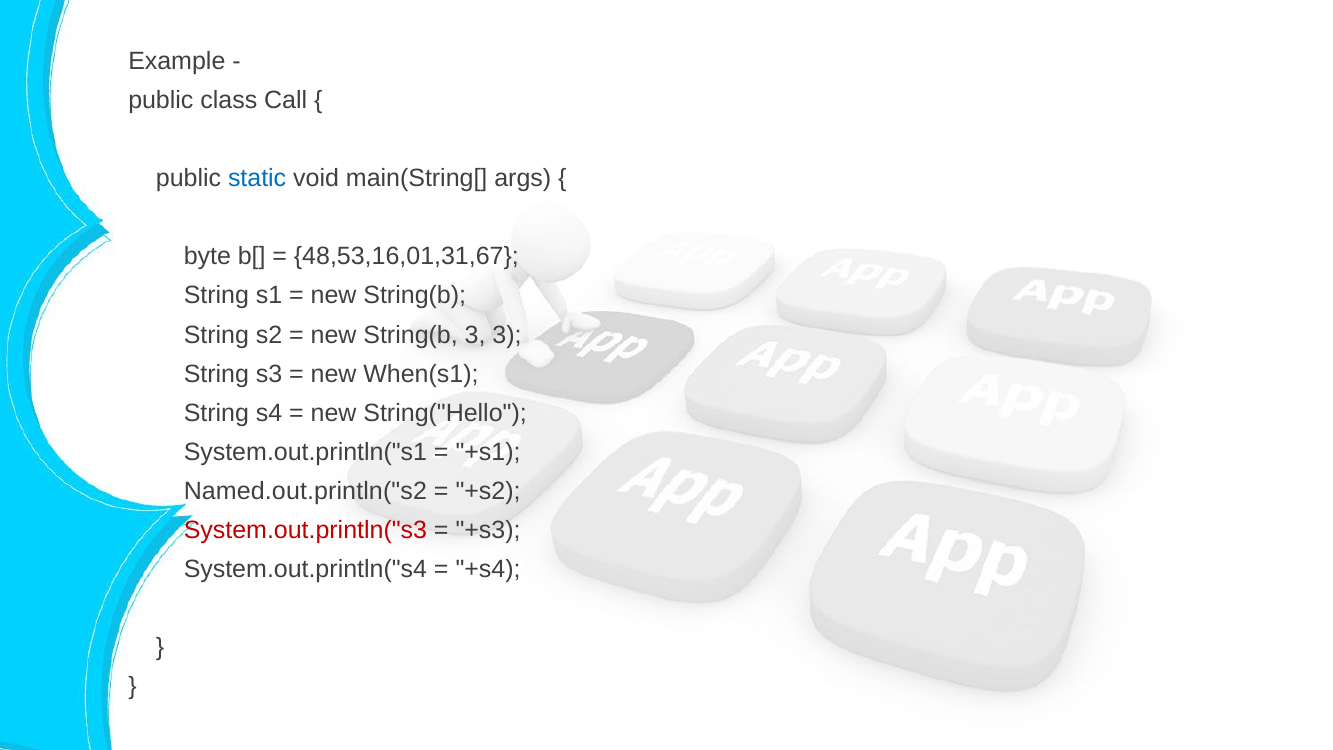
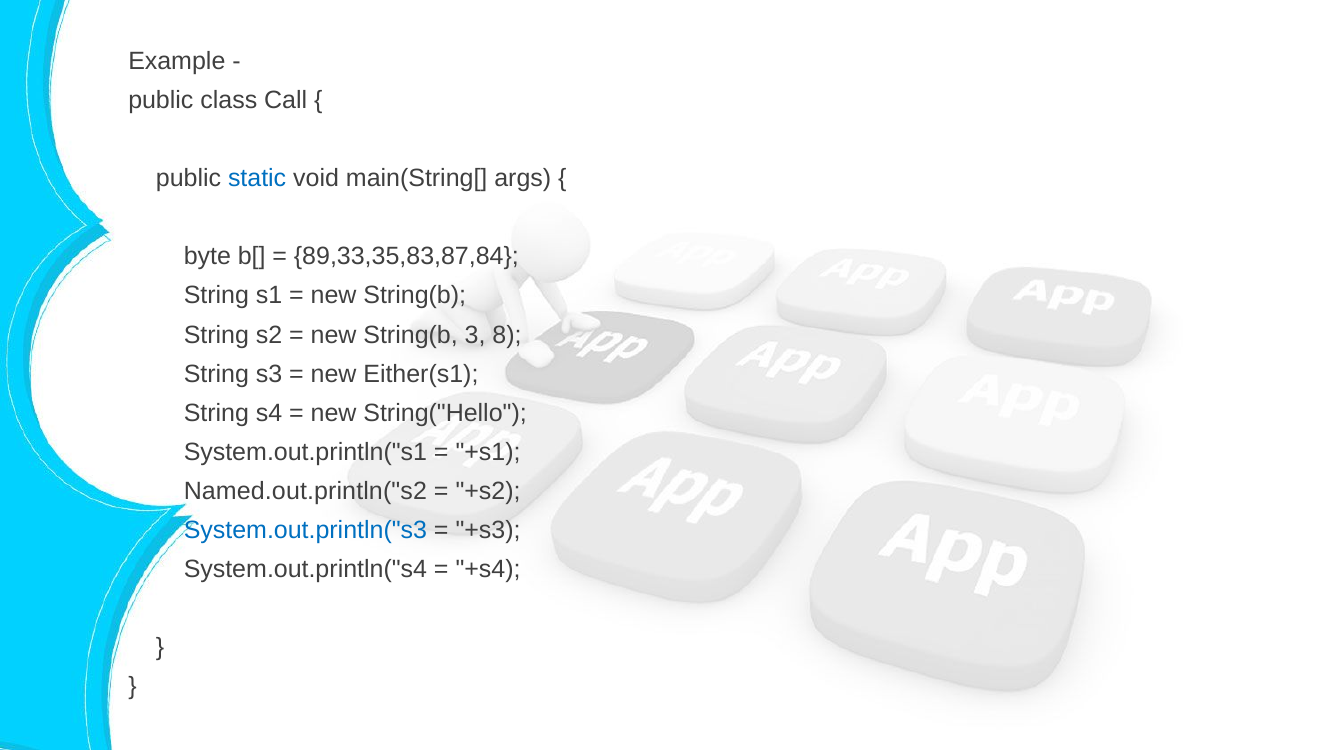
48,53,16,01,31,67: 48,53,16,01,31,67 -> 89,33,35,83,87,84 (406, 257)
3 3: 3 -> 8 (507, 335)
When(s1: When(s1 -> Either(s1 (421, 374)
System.out.println("s3 colour: red -> blue (305, 530)
